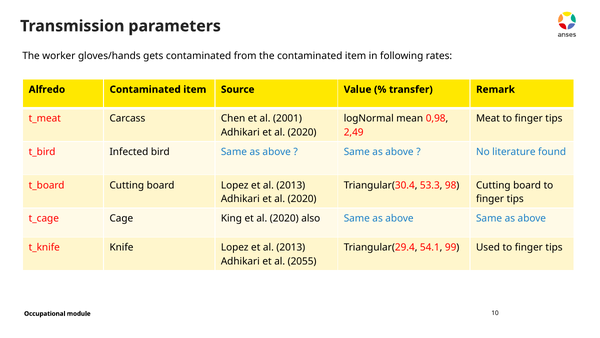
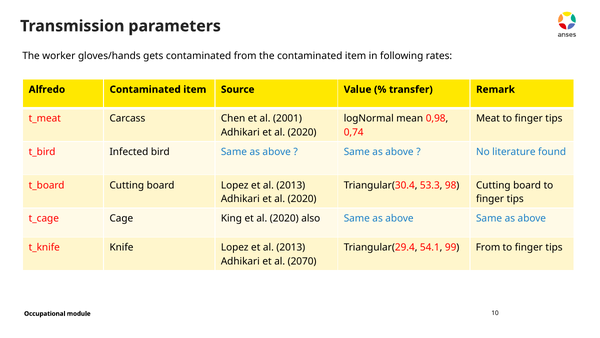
2,49: 2,49 -> 0,74 (354, 132)
99 Used: Used -> From (488, 247)
2055: 2055 -> 2070 (302, 261)
